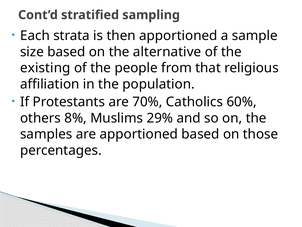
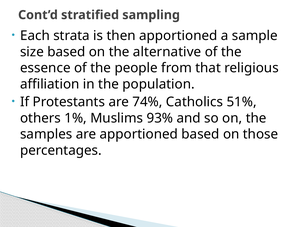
existing: existing -> essence (45, 68)
70%: 70% -> 74% (147, 102)
60%: 60% -> 51% (242, 102)
8%: 8% -> 1% (76, 118)
29%: 29% -> 93% (160, 118)
